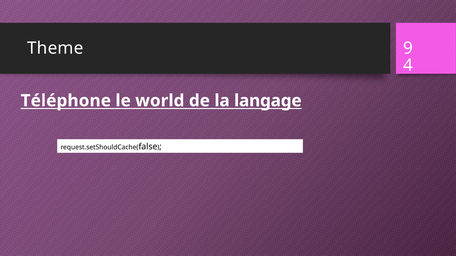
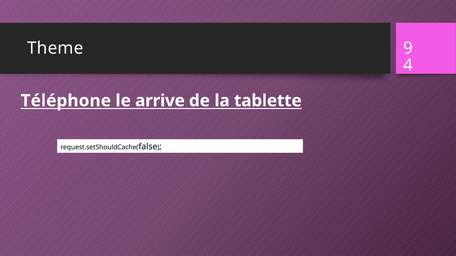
world: world -> arrive (160, 101)
langage: langage -> tablette (268, 101)
